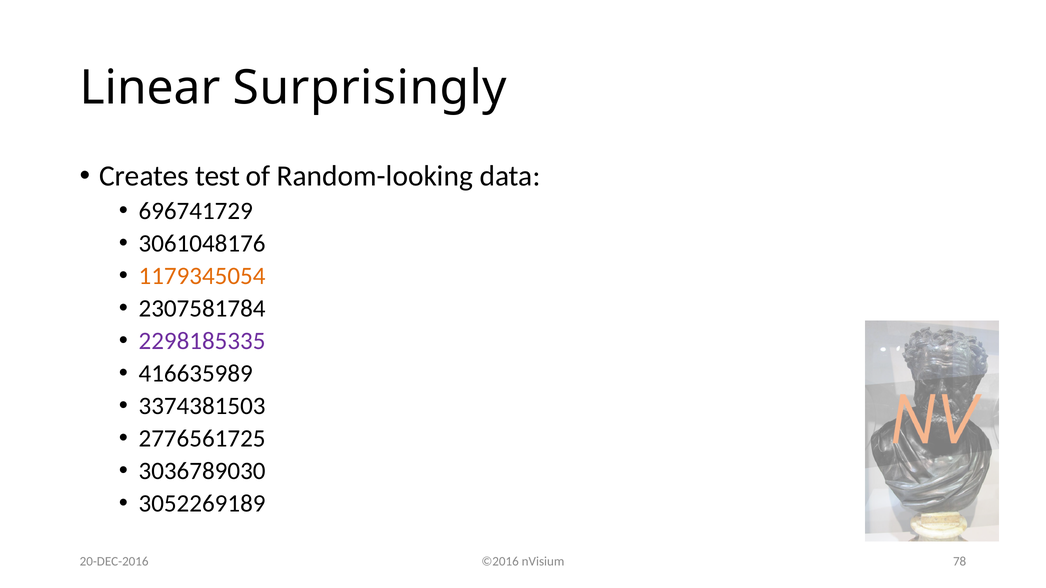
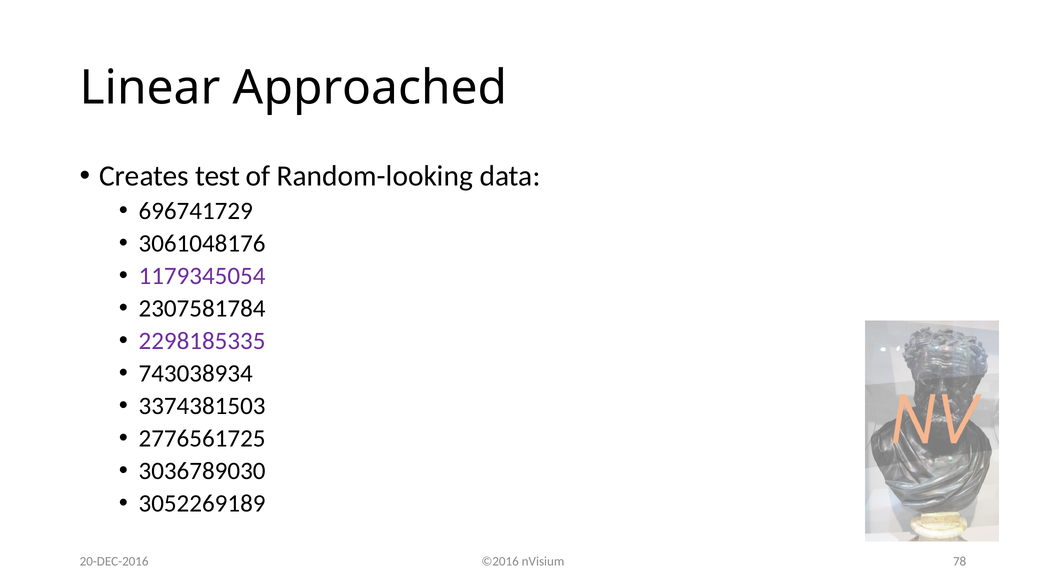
Surprisingly: Surprisingly -> Approached (370, 88)
1179345054 colour: orange -> purple (202, 276)
416635989: 416635989 -> 743038934 (196, 374)
